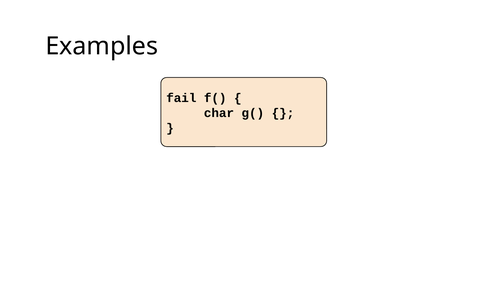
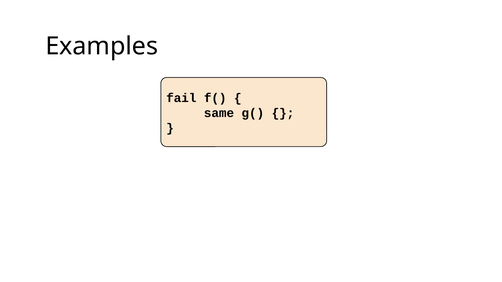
char: char -> same (219, 113)
